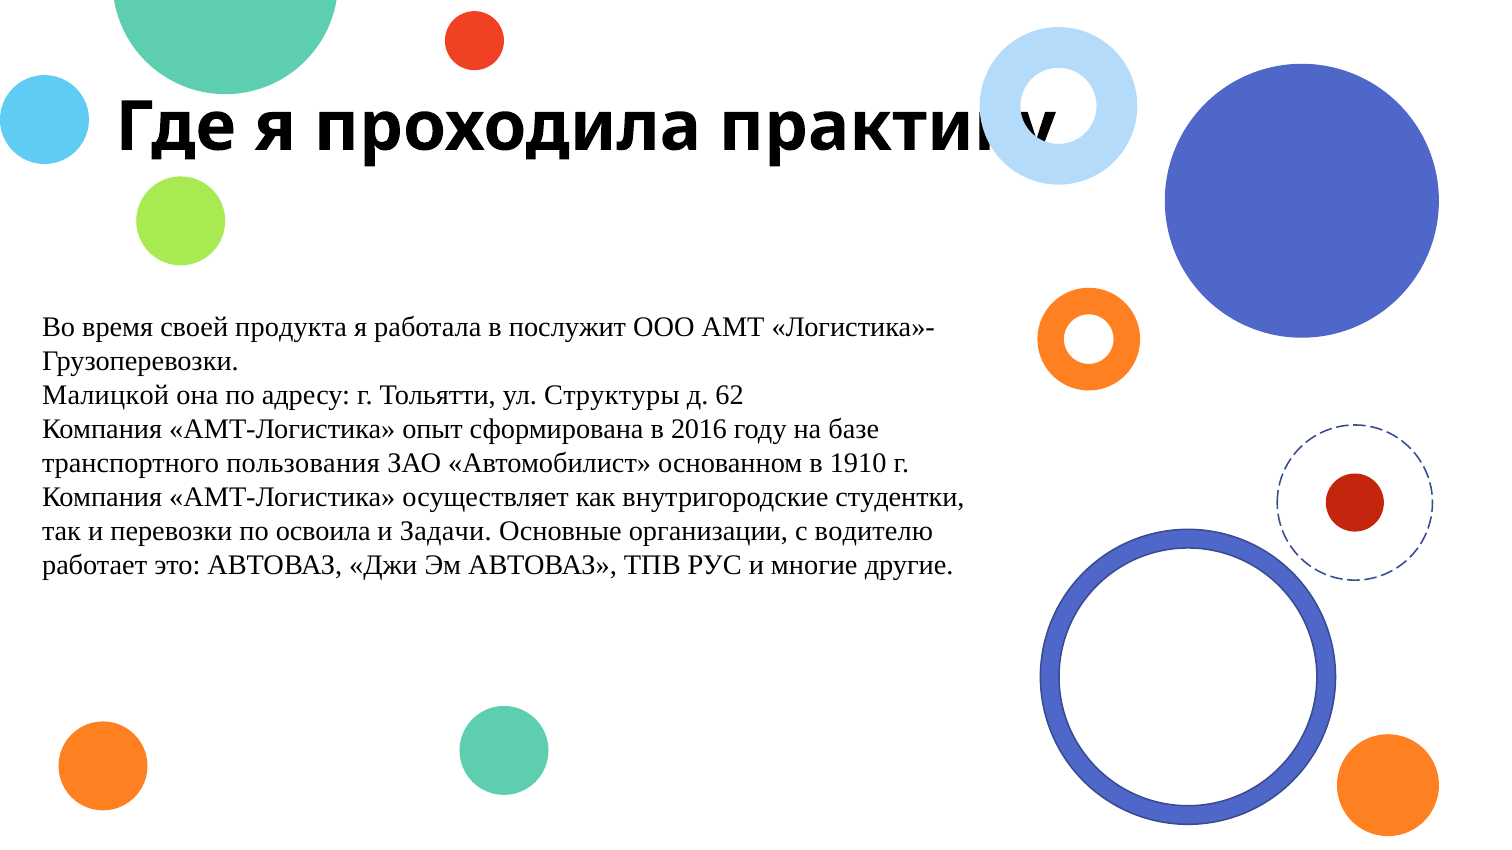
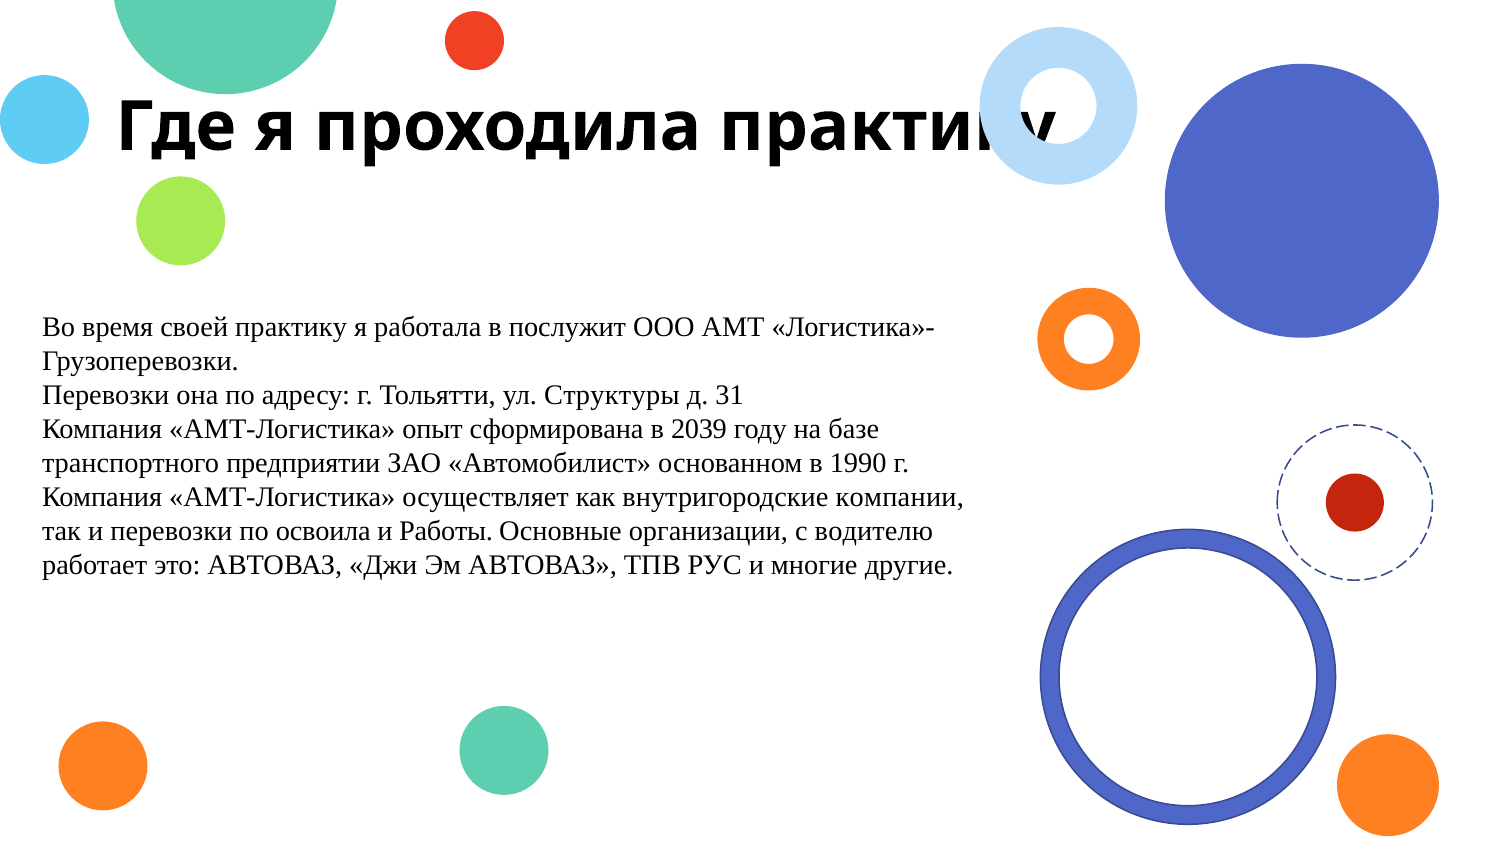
своей продукта: продукта -> практику (291, 327)
Малицкой: Малицкой -> Перевозки (106, 395)
62: 62 -> 31 (730, 395)
2016: 2016 -> 2039 (699, 429)
пользования: пользования -> предприятии (303, 463)
1910: 1910 -> 1990 (858, 463)
студентки: студентки -> компании (900, 497)
Задачи: Задачи -> Работы (446, 531)
